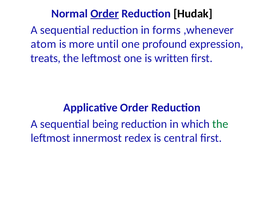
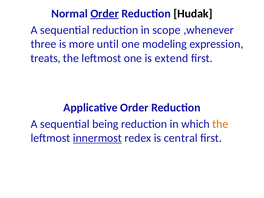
forms: forms -> scope (167, 30)
atom: atom -> three (44, 44)
profound: profound -> modeling (165, 44)
written: written -> extend (171, 58)
the colour: green -> orange (220, 124)
innermost underline: none -> present (97, 138)
